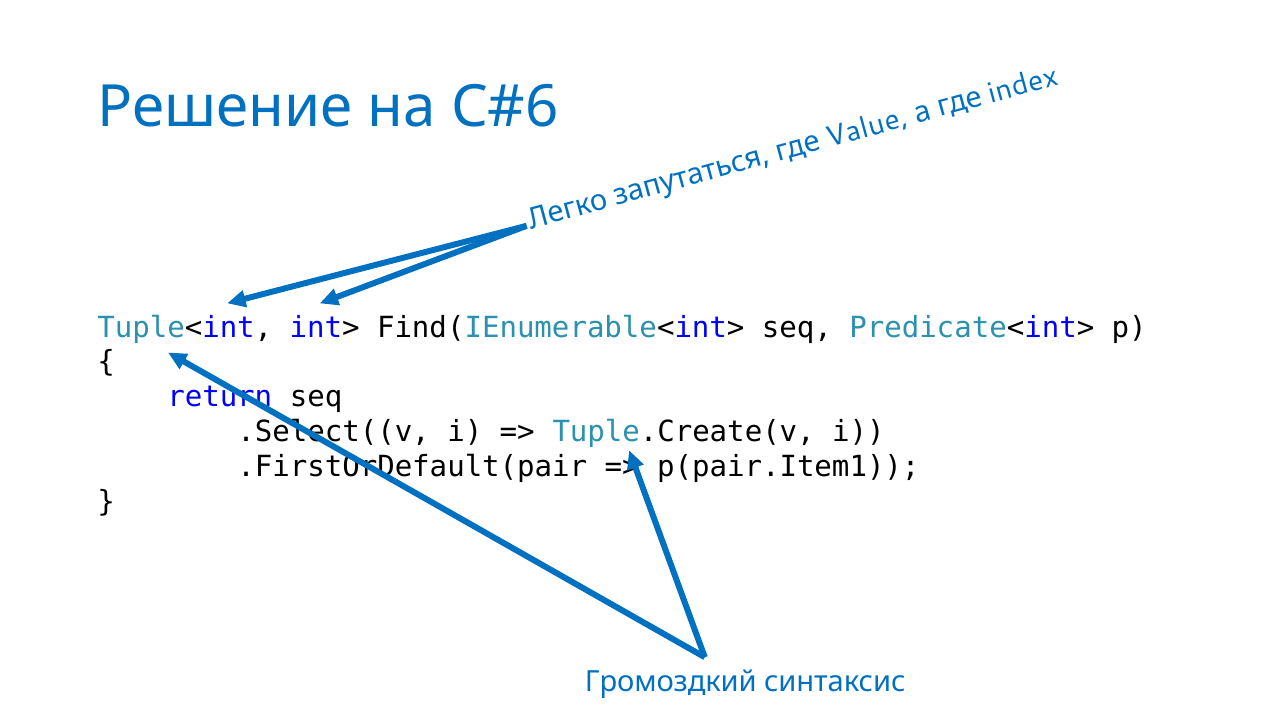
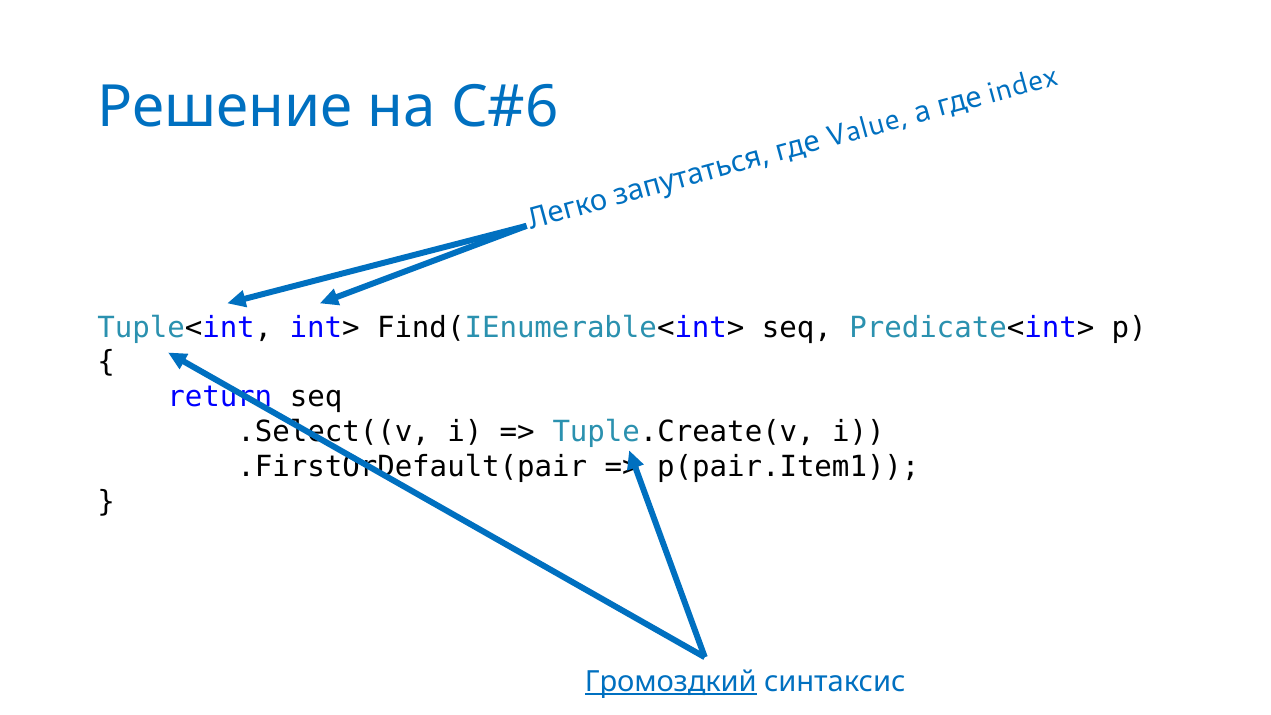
Громоздкий underline: none -> present (671, 681)
